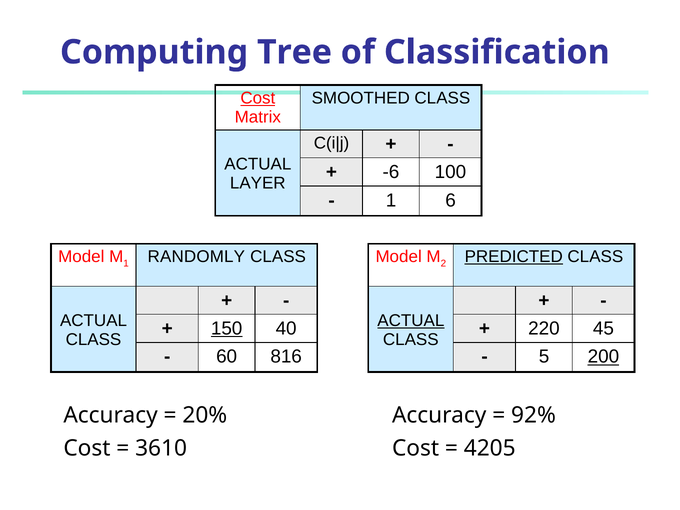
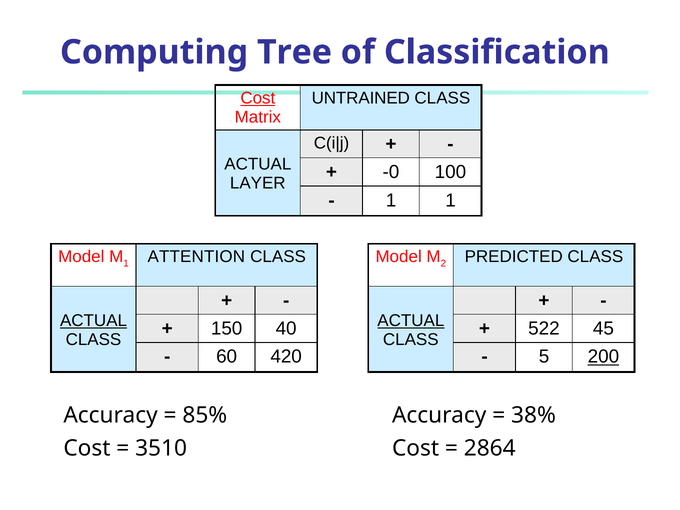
SMOOTHED: SMOOTHED -> UNTRAINED (361, 98)
-6: -6 -> -0 (391, 172)
1 6: 6 -> 1 (451, 200)
RANDOMLY: RANDOMLY -> ATTENTION (196, 257)
PREDICTED underline: present -> none (514, 257)
ACTUAL underline: none -> present (94, 321)
150 underline: present -> none (227, 328)
220: 220 -> 522 (544, 328)
816: 816 -> 420 (286, 357)
20%: 20% -> 85% (205, 415)
92%: 92% -> 38% (533, 415)
3610: 3610 -> 3510 (161, 448)
4205: 4205 -> 2864 (490, 448)
